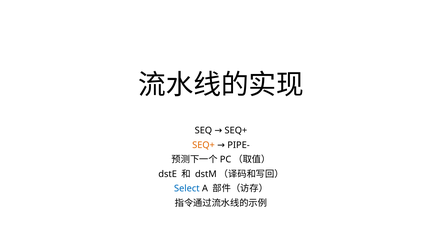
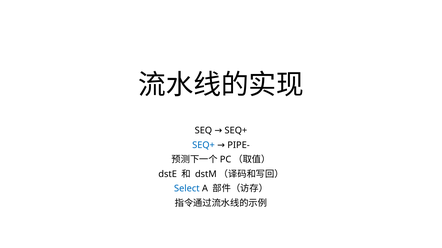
SEQ+ colour: orange -> blue (204, 145)
